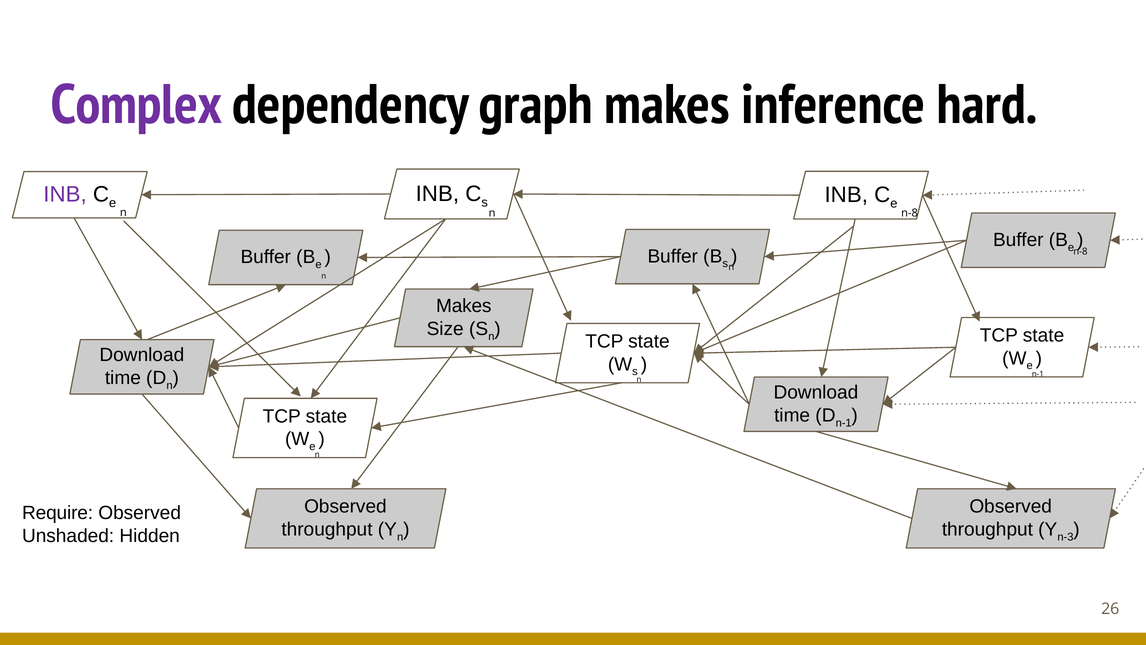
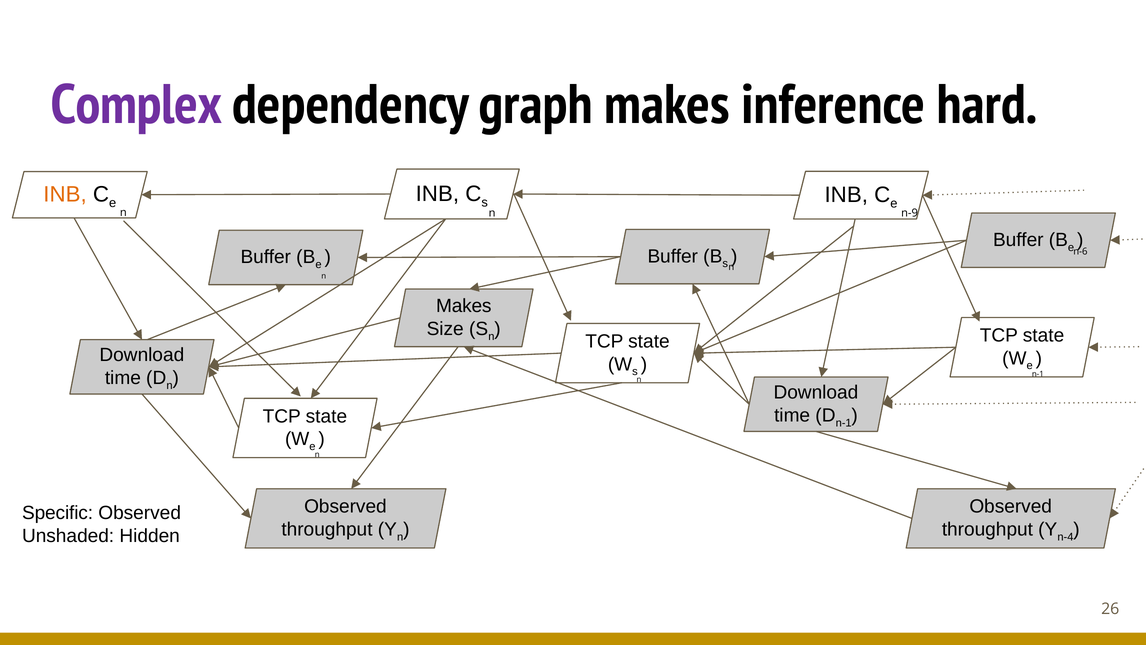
INB colour: purple -> orange (65, 194)
n-8: n-8 -> n-9 (910, 213)
n-8: n-8 -> n-6 (1080, 252)
Require: Require -> Specific (58, 513)
n-3: n-3 -> n-4 (1065, 537)
